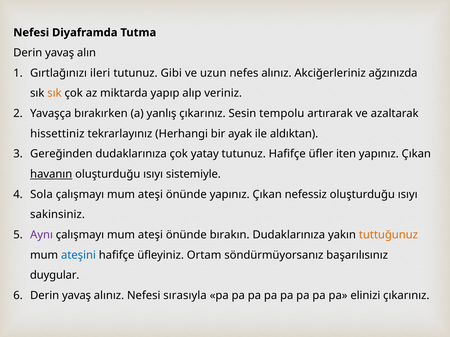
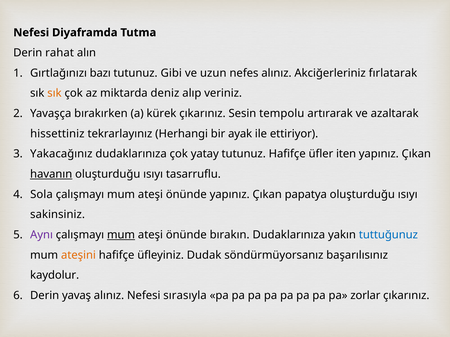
yavaş: yavaş -> rahat (60, 53)
ileri: ileri -> bazı (100, 73)
ağzınızda: ağzınızda -> fırlatarak (393, 73)
yapıp: yapıp -> deniz (165, 93)
yanlış: yanlış -> kürek (161, 114)
aldıktan: aldıktan -> ettiriyor (294, 134)
Gereğinden: Gereğinden -> Yakacağınız (61, 154)
sistemiyle: sistemiyle -> tasarruflu (193, 174)
nefessiz: nefessiz -> papatya (306, 195)
mum underline: none -> present (121, 235)
tuttuğunuz colour: orange -> blue (388, 235)
ateşini colour: blue -> orange (78, 255)
Ortam: Ortam -> Dudak (204, 255)
duygular: duygular -> kaydolur (55, 276)
elinizi: elinizi -> zorlar (365, 296)
